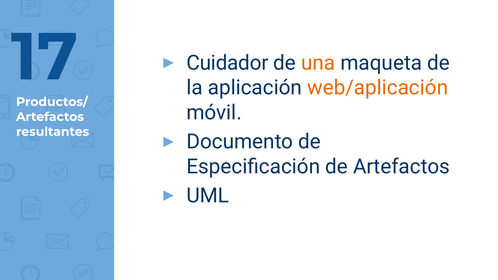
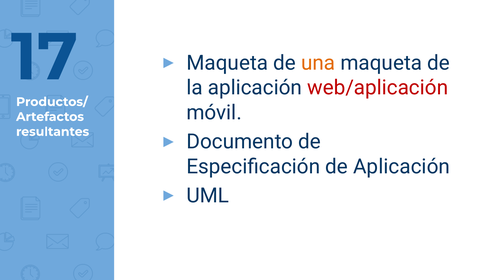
Cuidador: Cuidador -> Maqueta (227, 63)
web/aplicación colour: orange -> red (378, 88)
de Artefactos: Artefactos -> Aplicación (402, 167)
